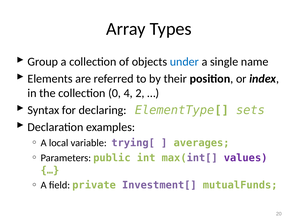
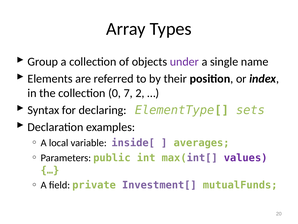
under colour: blue -> purple (184, 62)
4: 4 -> 7 (128, 93)
trying[: trying[ -> inside[ (133, 143)
